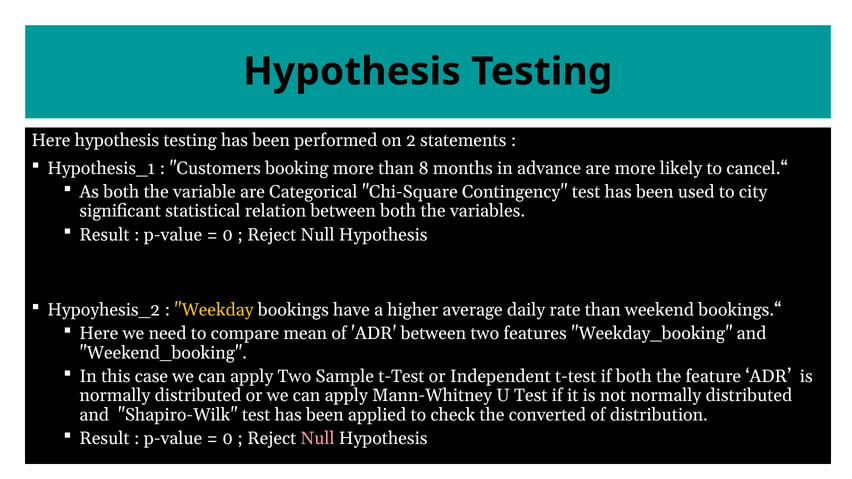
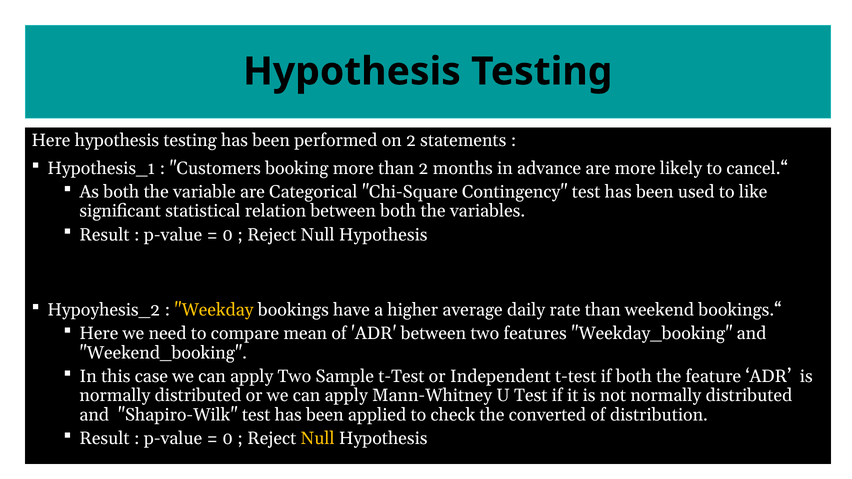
than 8: 8 -> 2 (423, 168)
city: city -> like (753, 192)
Null colour: pink -> yellow (318, 439)
